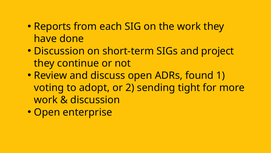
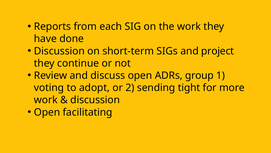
found: found -> group (199, 75)
enterprise: enterprise -> facilitating (88, 112)
